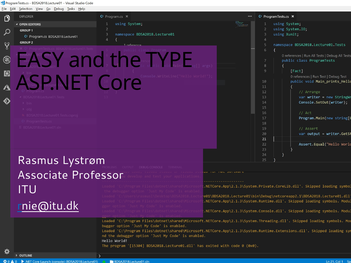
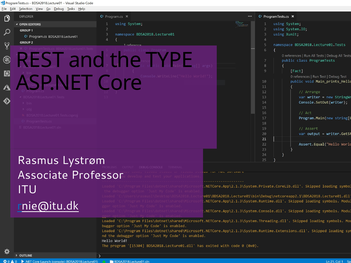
EASY: EASY -> REST (40, 60)
